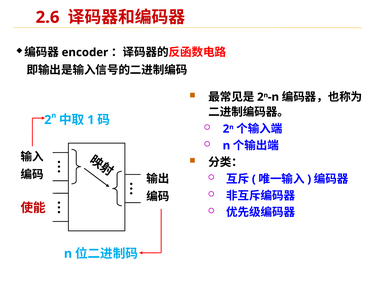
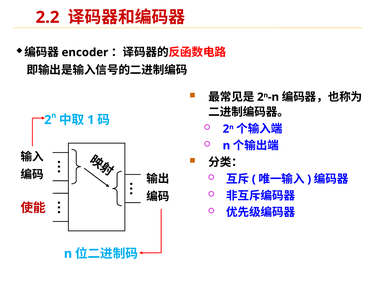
2.6: 2.6 -> 2.2 (48, 17)
